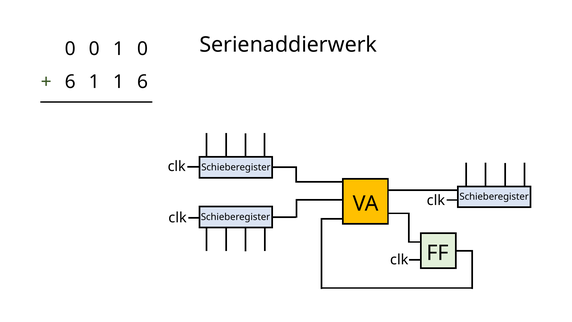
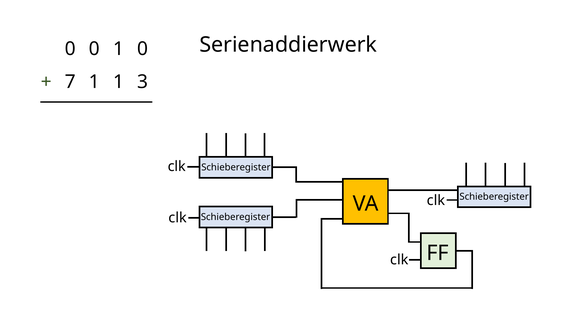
6: 6 -> 7 (70, 82)
1 6: 6 -> 3 (143, 82)
